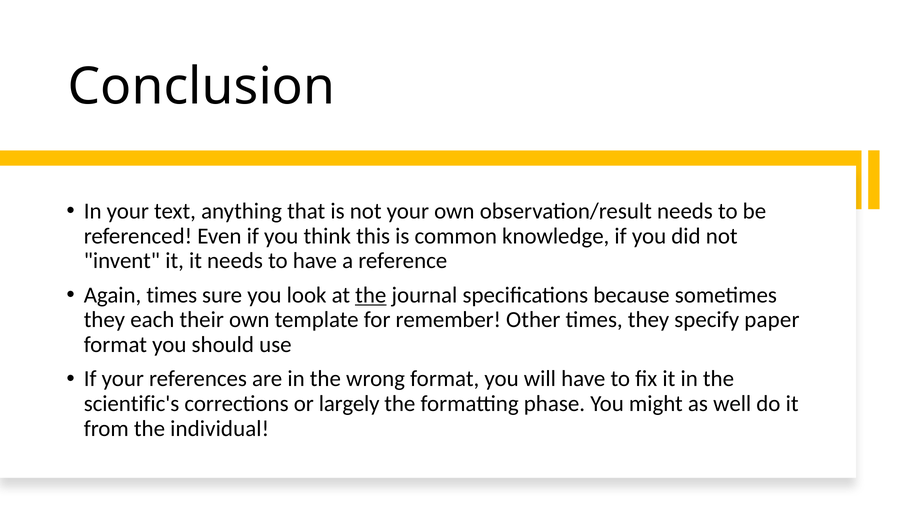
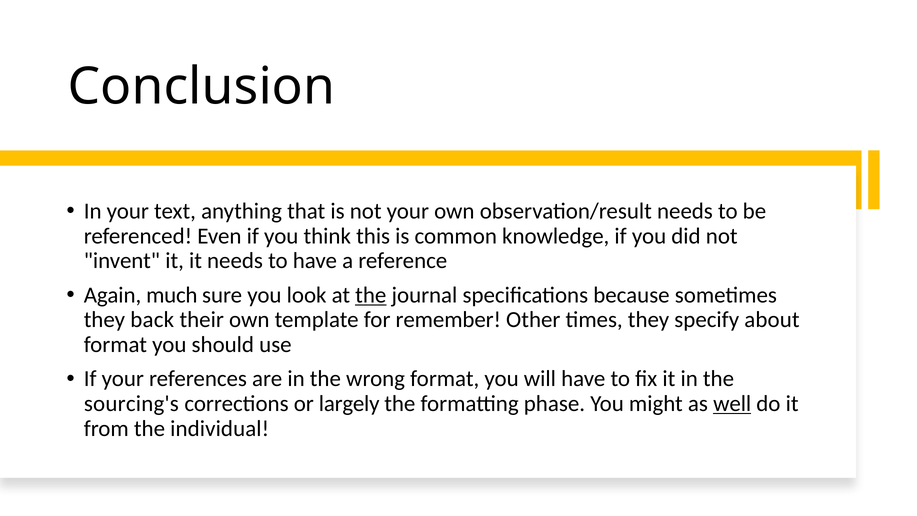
Again times: times -> much (172, 295)
each: each -> back (152, 320)
paper: paper -> about (772, 320)
scientific's: scientific's -> sourcing's (131, 404)
well underline: none -> present (732, 404)
